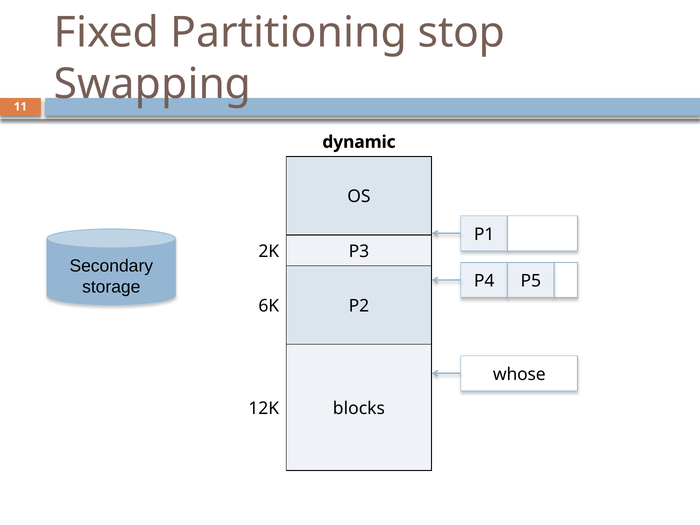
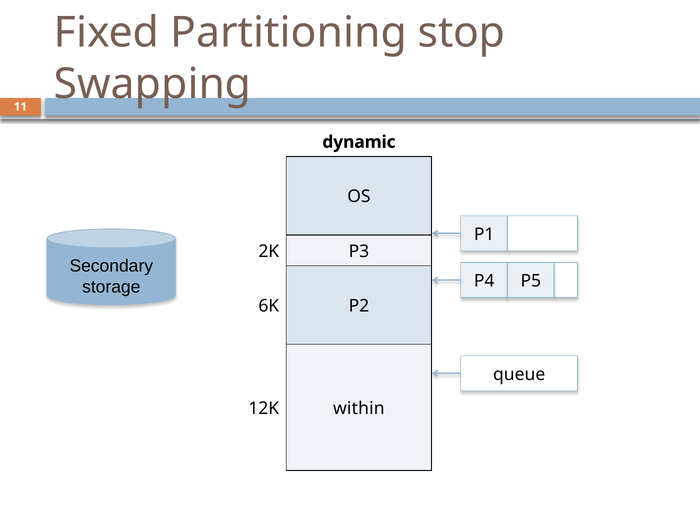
whose: whose -> queue (519, 375)
blocks: blocks -> within (359, 408)
